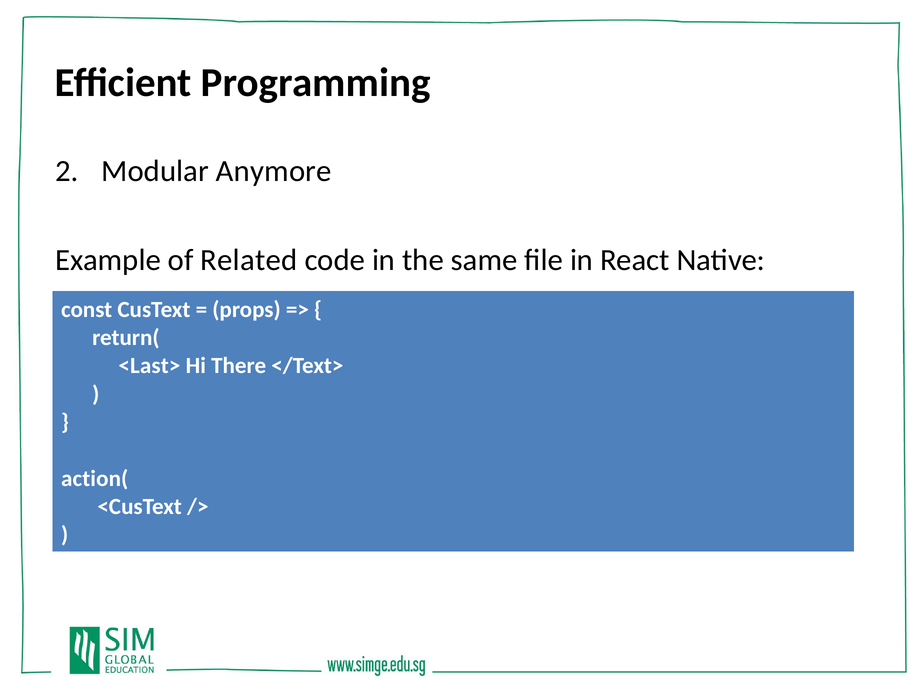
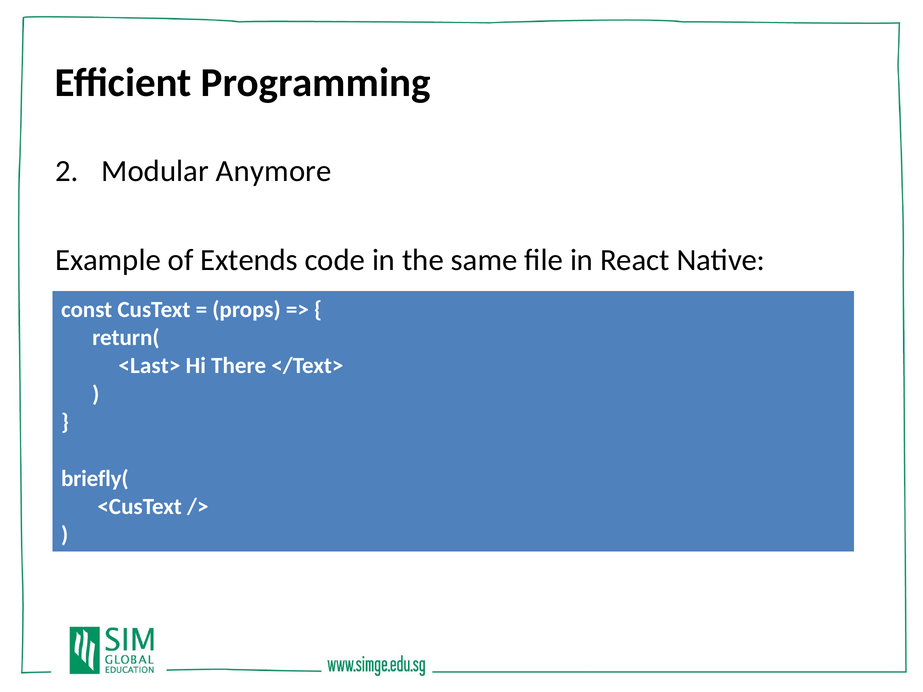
Related: Related -> Extends (249, 260)
action(: action( -> briefly( (95, 479)
